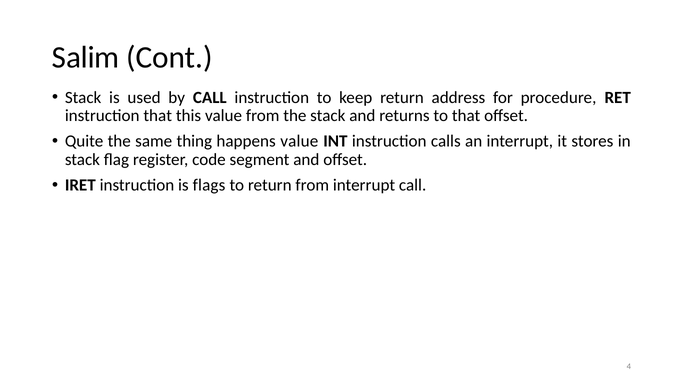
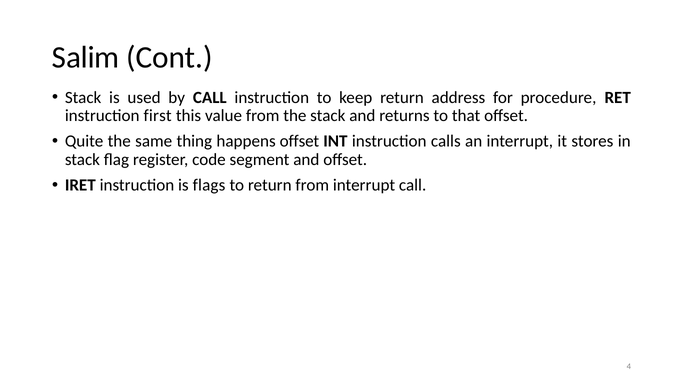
instruction that: that -> first (158, 116)
happens value: value -> offset (299, 141)
